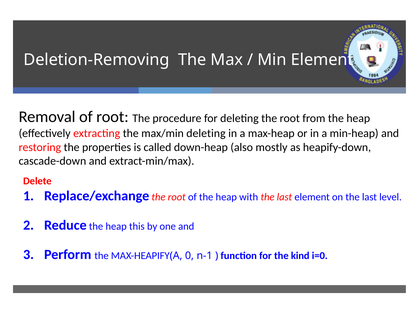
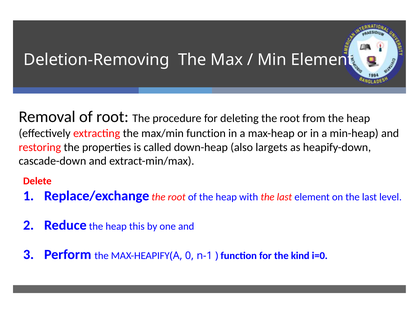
max/min deleting: deleting -> function (206, 133)
mostly: mostly -> largets (272, 147)
